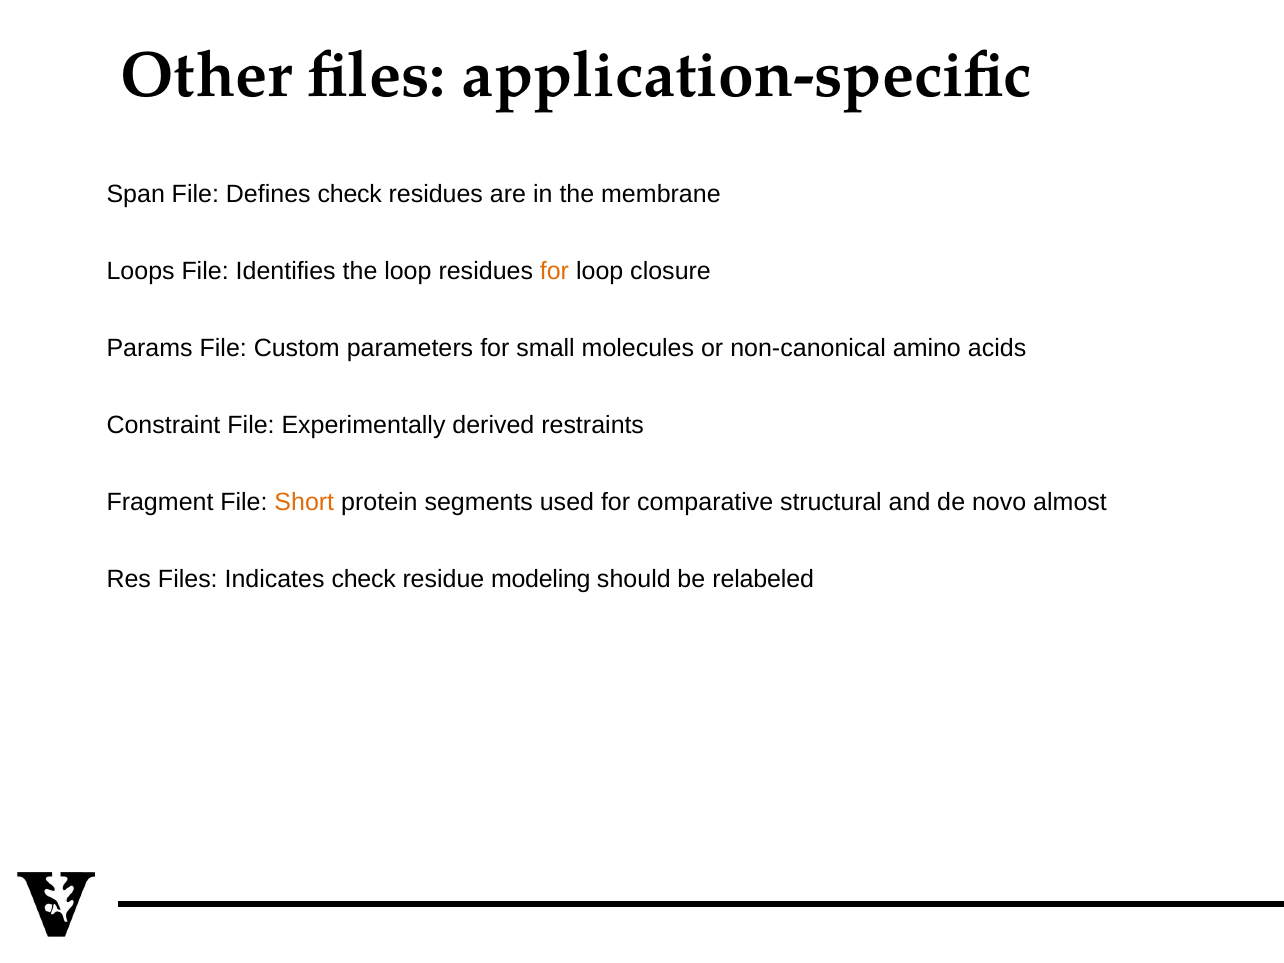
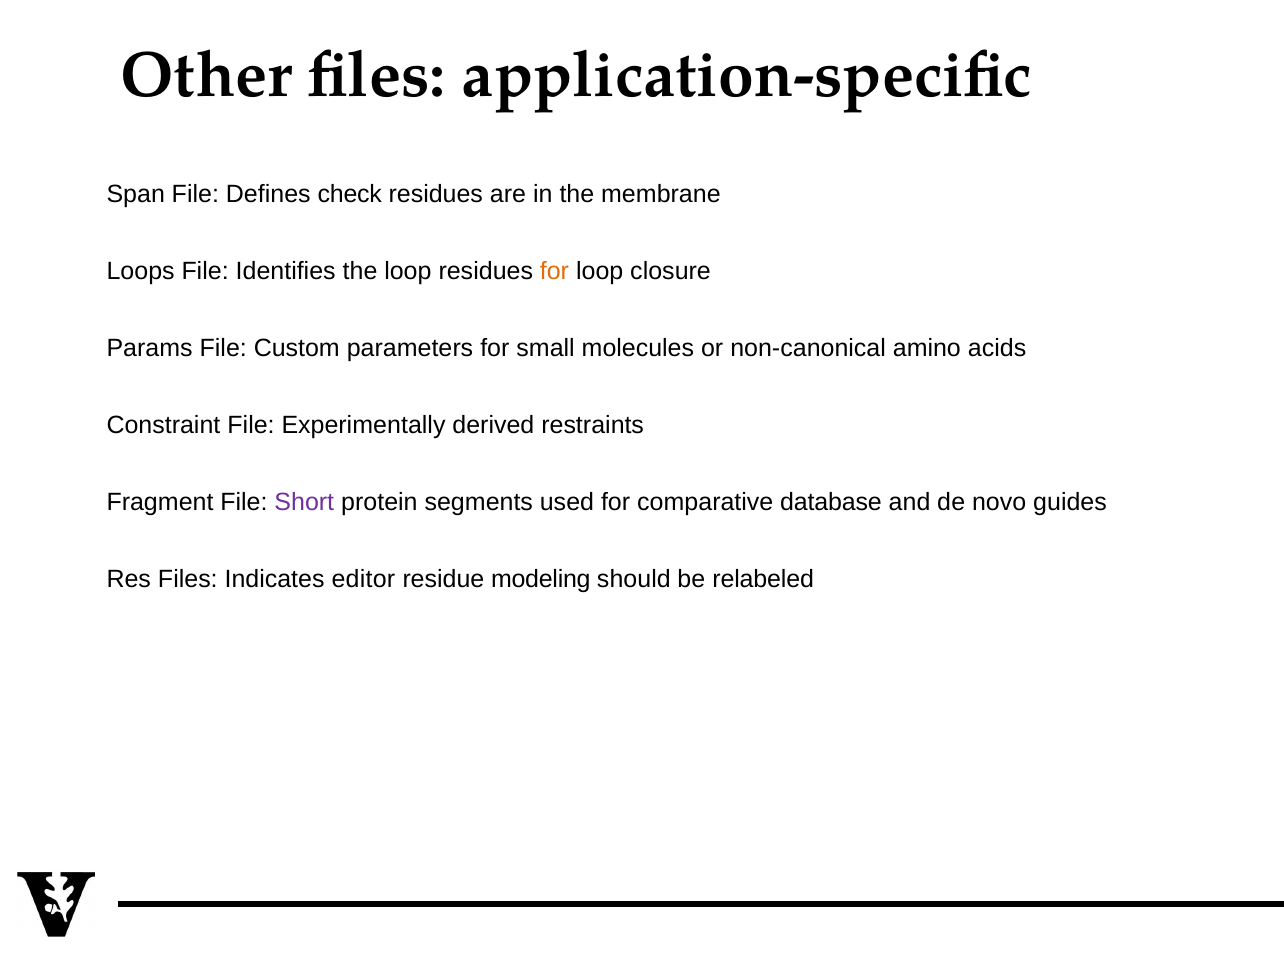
Short colour: orange -> purple (304, 502)
structural: structural -> database (831, 502)
almost: almost -> guides (1070, 502)
Indicates check: check -> editor (363, 579)
